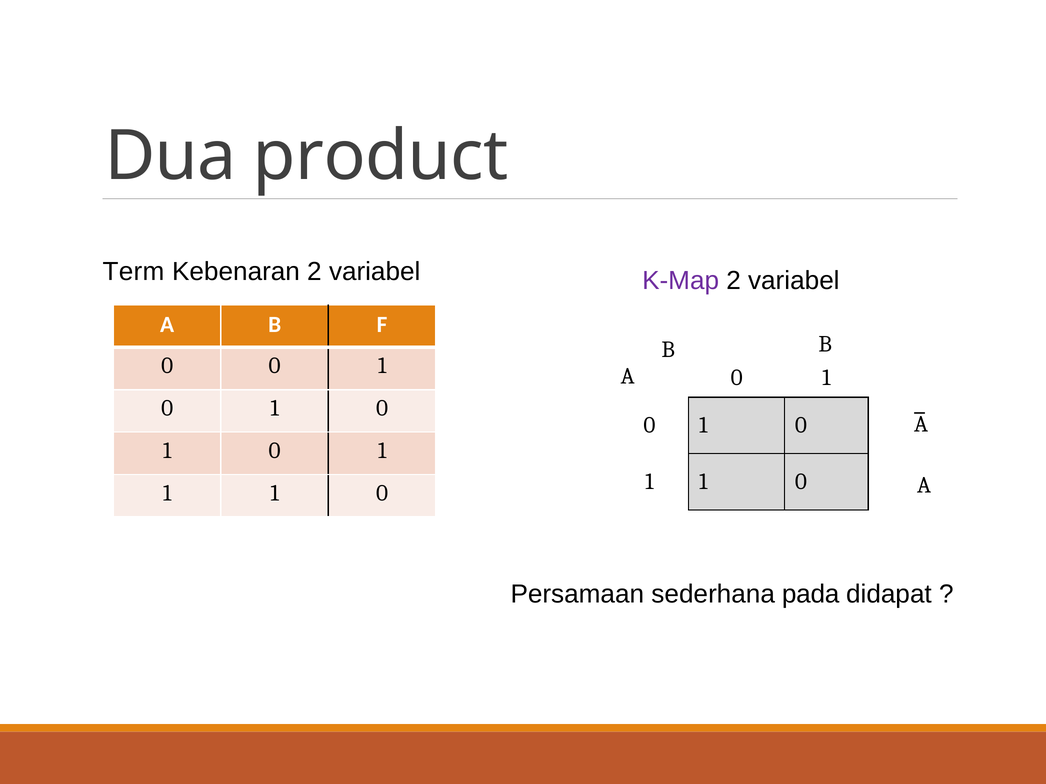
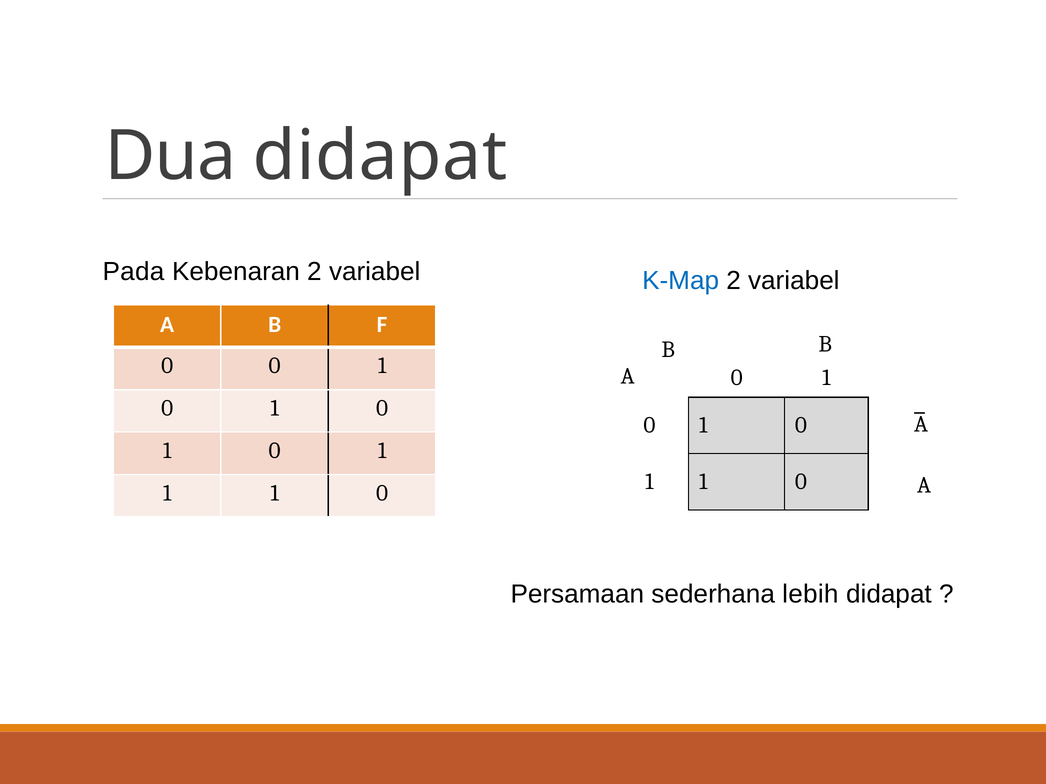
Dua product: product -> didapat (380, 156)
Term: Term -> Pada (133, 272)
K-Map colour: purple -> blue (681, 281)
pada: pada -> lebih (810, 595)
